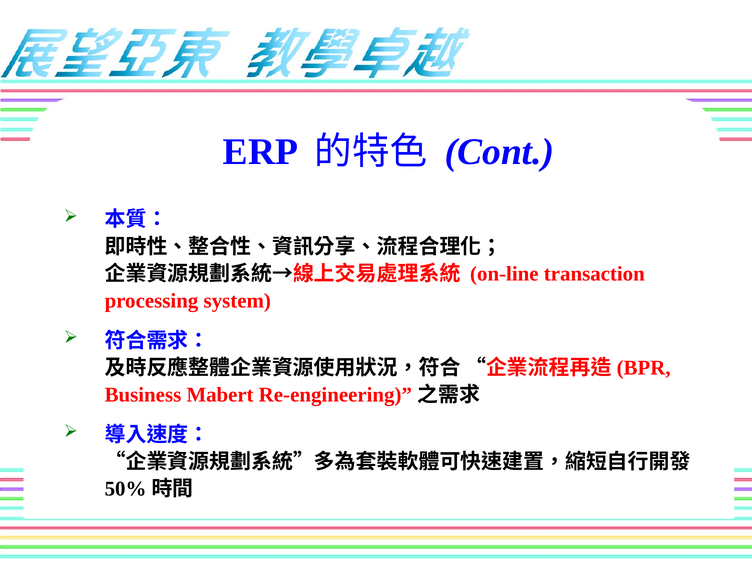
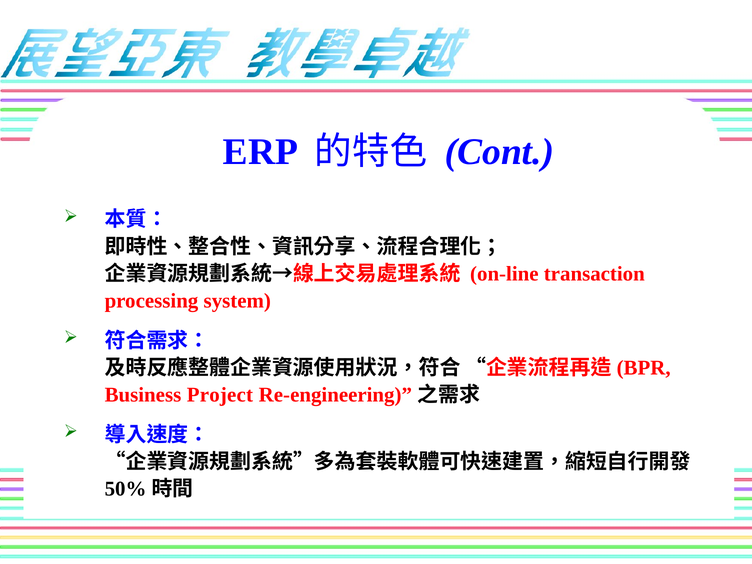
Mabert: Mabert -> Project (220, 395)
